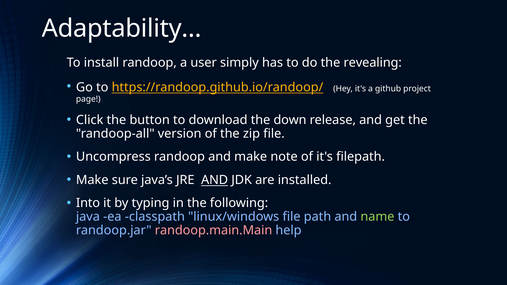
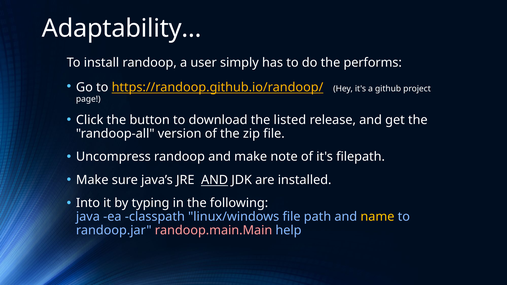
revealing: revealing -> performs (373, 63)
down: down -> listed (290, 120)
name colour: light green -> yellow (377, 217)
